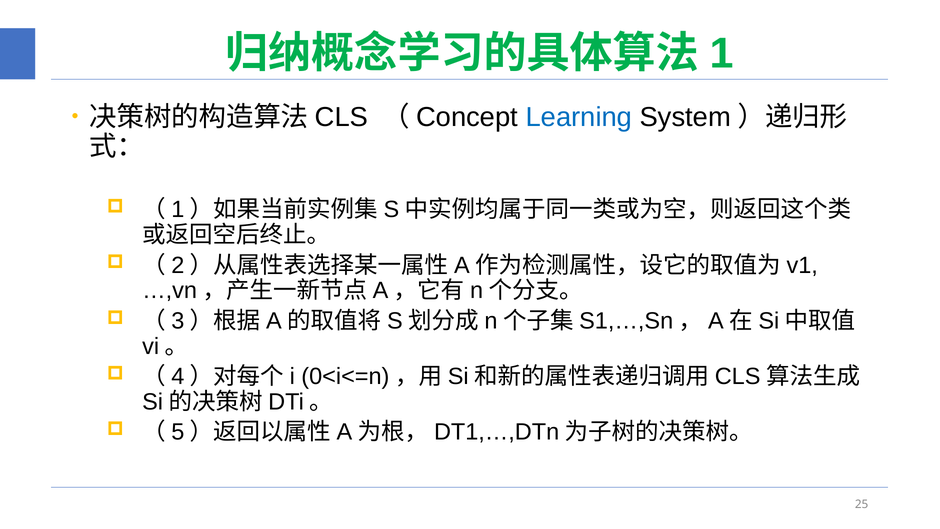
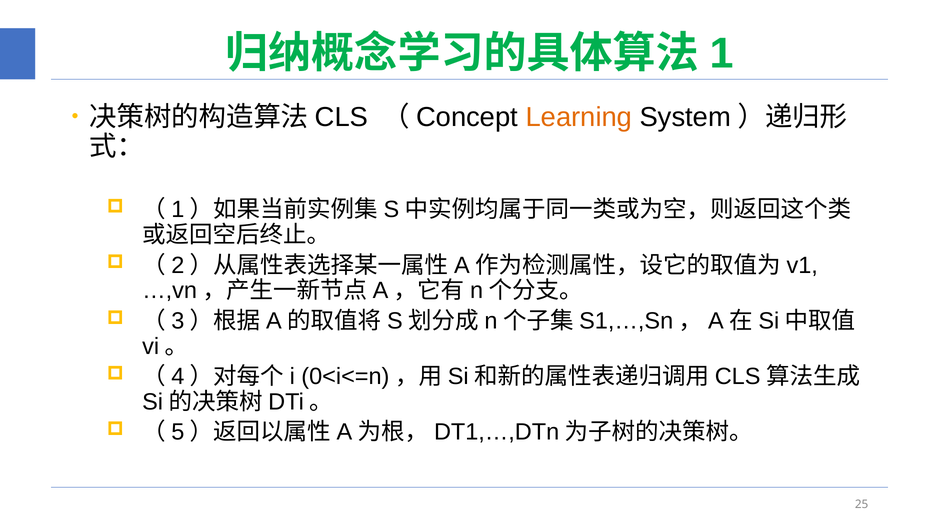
Learning colour: blue -> orange (579, 117)
